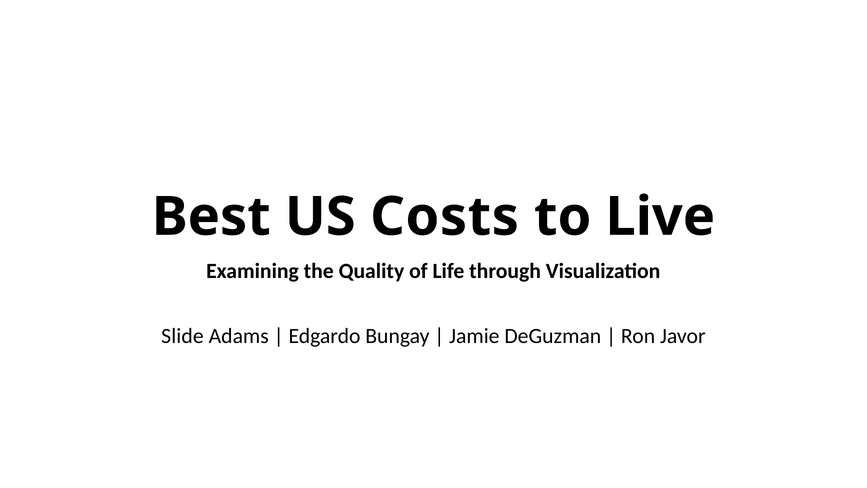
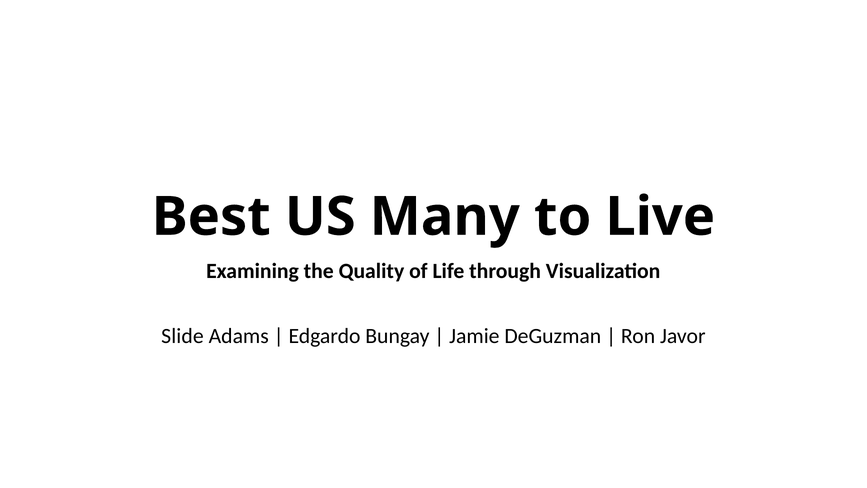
Costs: Costs -> Many (445, 217)
